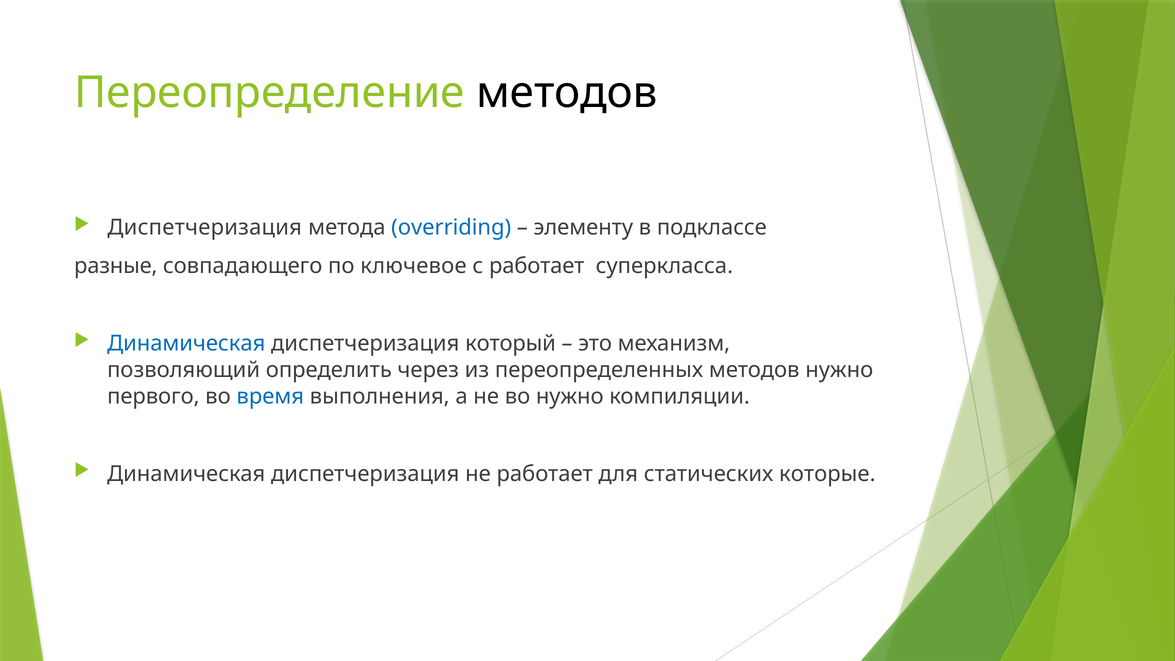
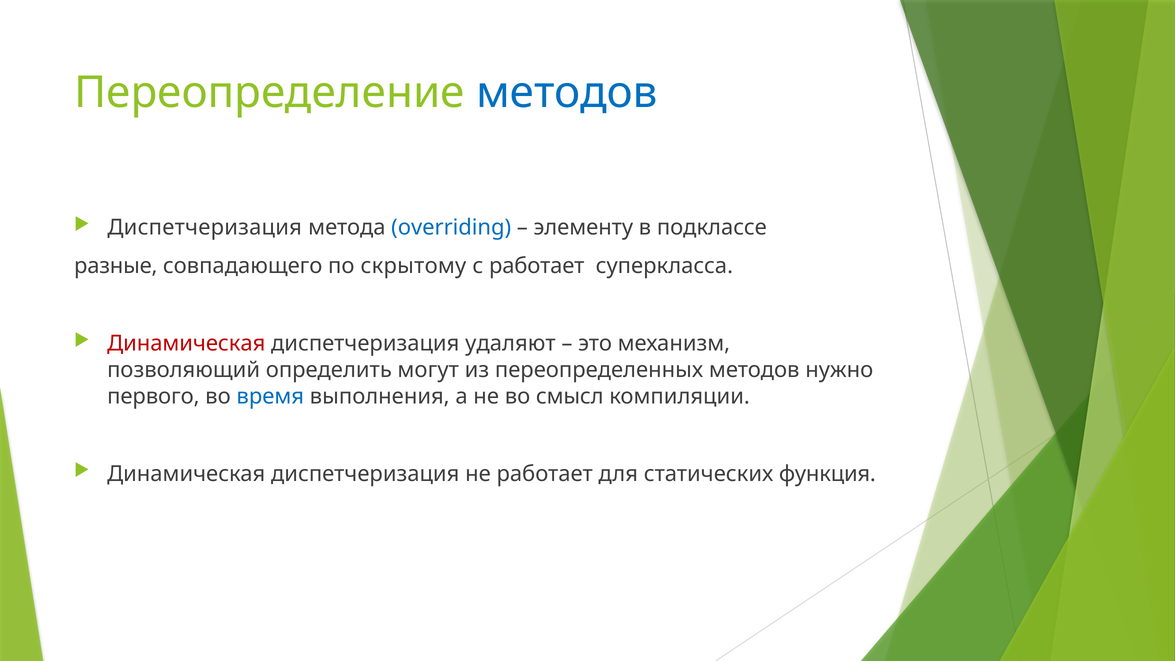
методов colour: black -> blue (567, 93)
ключевое: ключевое -> скрытому (413, 266)
Динамическая colour: blue -> red (186, 343)
который: который -> удаляют (510, 343)
через: через -> могут (428, 370)
во нужно: нужно -> смысл (570, 396)
которые: которые -> функция (827, 474)
